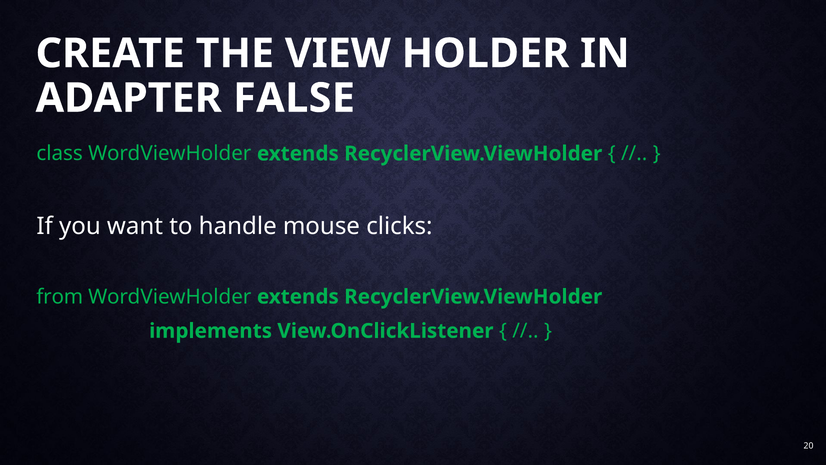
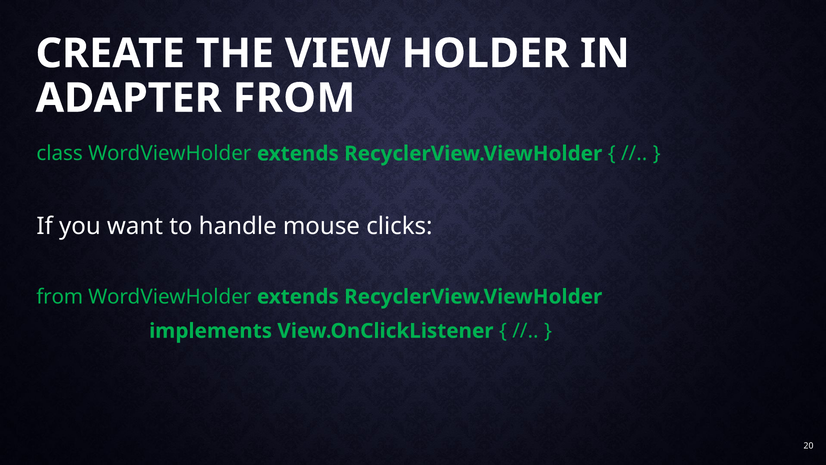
ADAPTER FALSE: FALSE -> FROM (294, 98)
